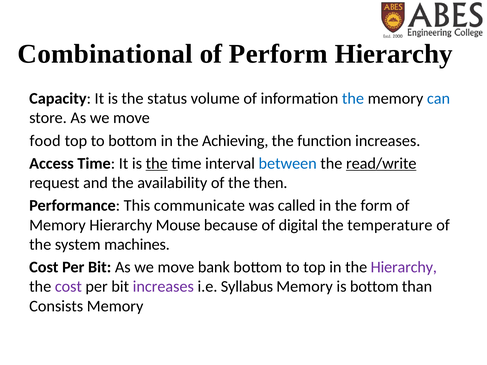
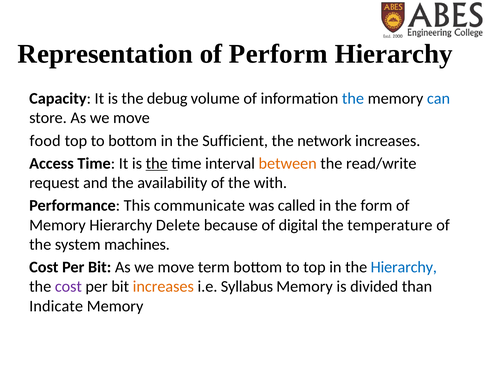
Combinational: Combinational -> Representation (105, 54)
status: status -> debug (167, 99)
Achieving: Achieving -> Sufficient (235, 141)
function: function -> network (324, 141)
between colour: blue -> orange (288, 163)
read/write underline: present -> none (381, 163)
then: then -> with (270, 183)
Mouse: Mouse -> Delete (178, 225)
bank: bank -> term (214, 267)
Hierarchy colour: purple -> blue (404, 267)
increases colour: purple -> orange (163, 287)
is bottom: bottom -> divided (374, 287)
Consists: Consists -> Indicate (56, 306)
